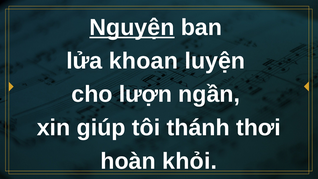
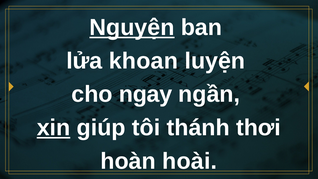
lượn: lượn -> ngay (146, 94)
xin underline: none -> present (54, 128)
khỏi: khỏi -> hoài (190, 161)
